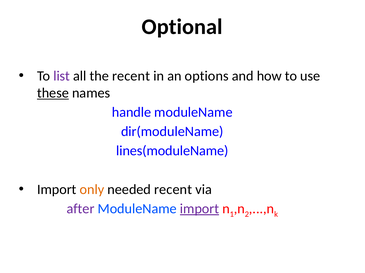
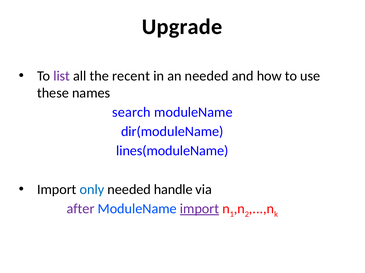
Optional: Optional -> Upgrade (182, 27)
an options: options -> needed (207, 76)
these underline: present -> none (53, 93)
handle: handle -> search (131, 113)
only colour: orange -> blue (92, 190)
needed recent: recent -> handle (173, 190)
